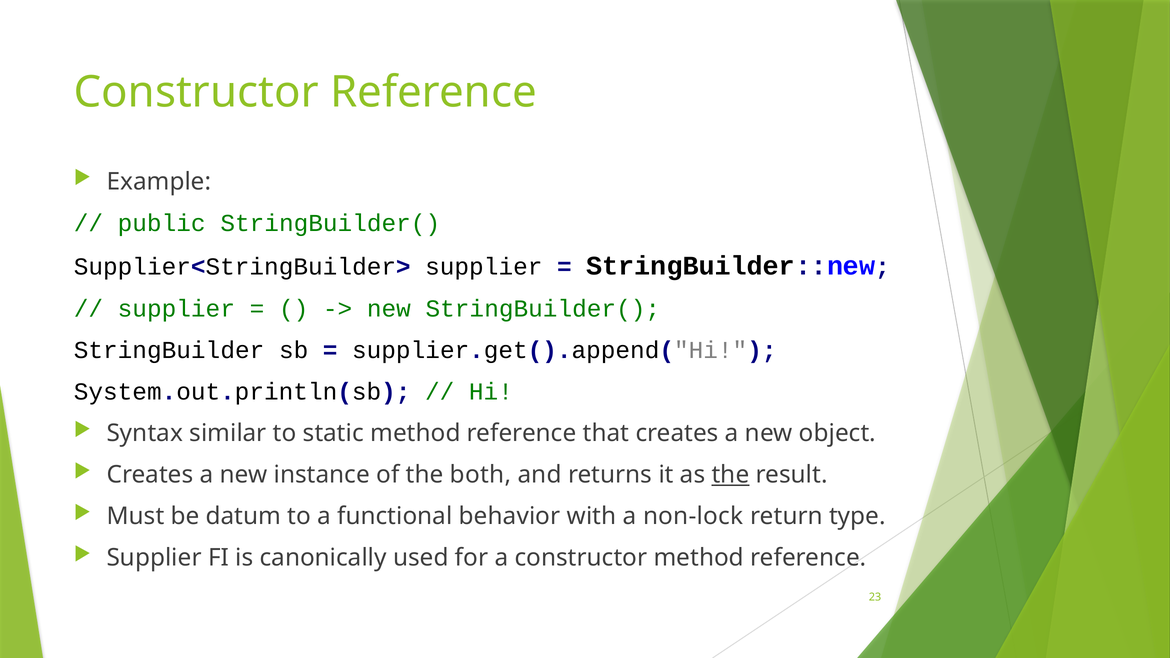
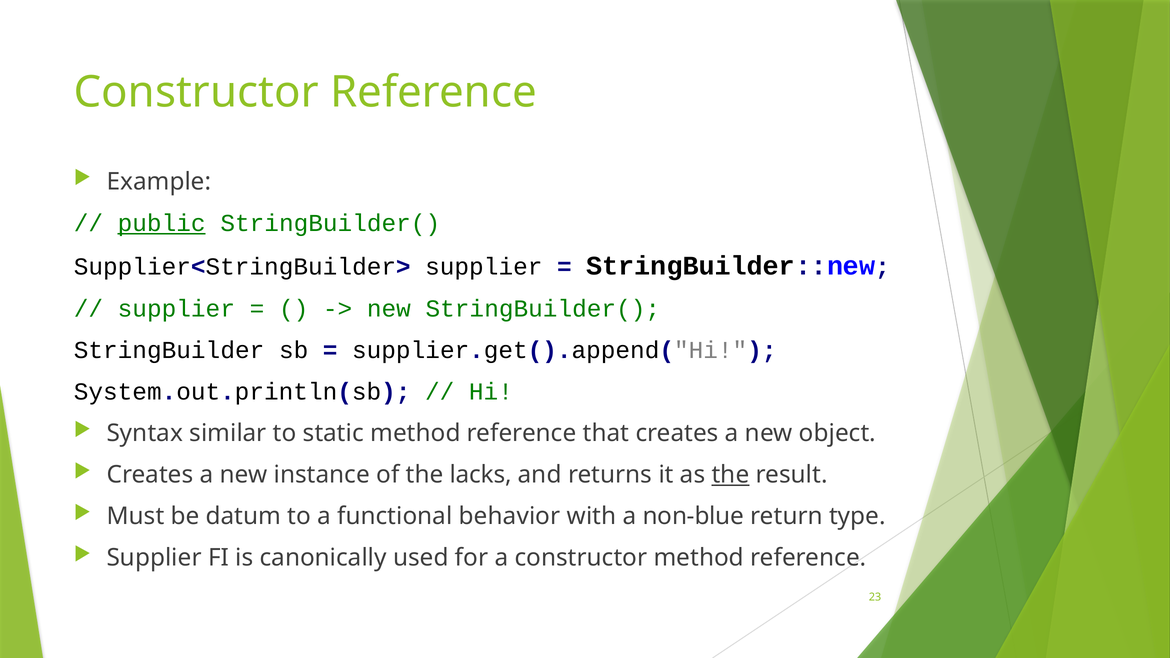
public underline: none -> present (162, 223)
both: both -> lacks (481, 475)
non-lock: non-lock -> non-blue (693, 516)
